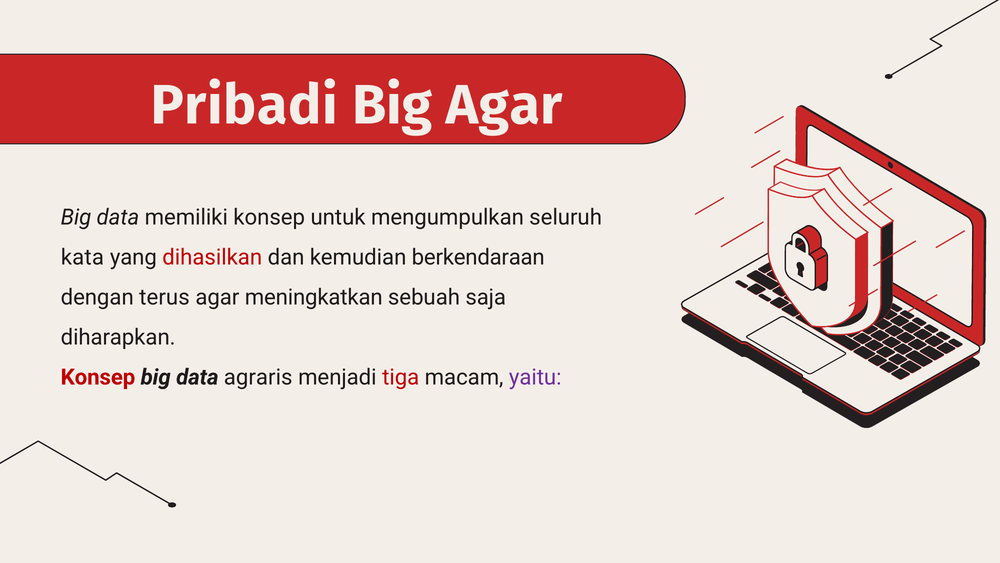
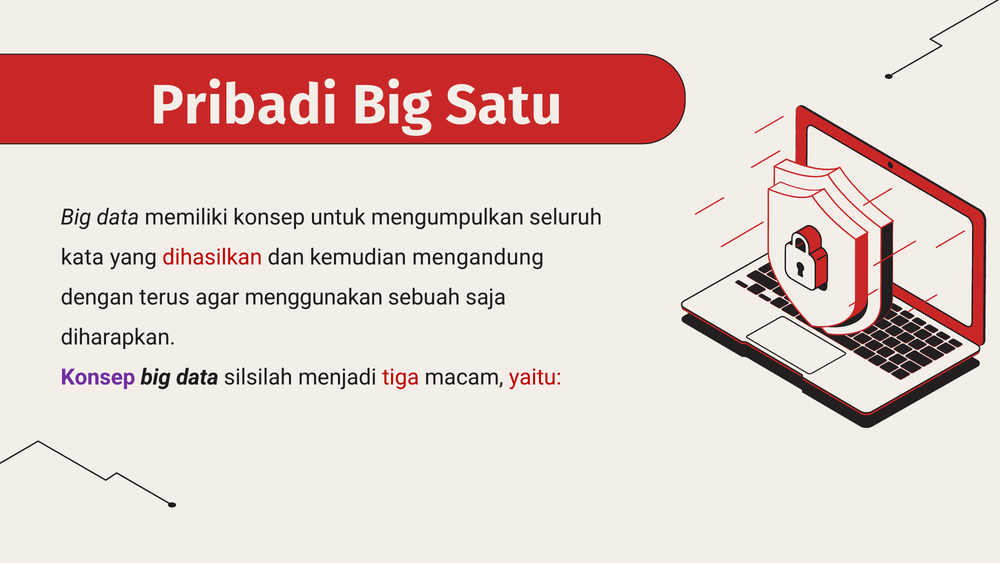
Big Agar: Agar -> Satu (504, 105)
berkendaraan: berkendaraan -> mengandung (478, 257)
meningkatkan: meningkatkan -> menggunakan (314, 297)
Konsep colour: red -> purple (98, 377)
agraris: agraris -> silsilah (258, 377)
yaitu colour: purple -> red (535, 377)
